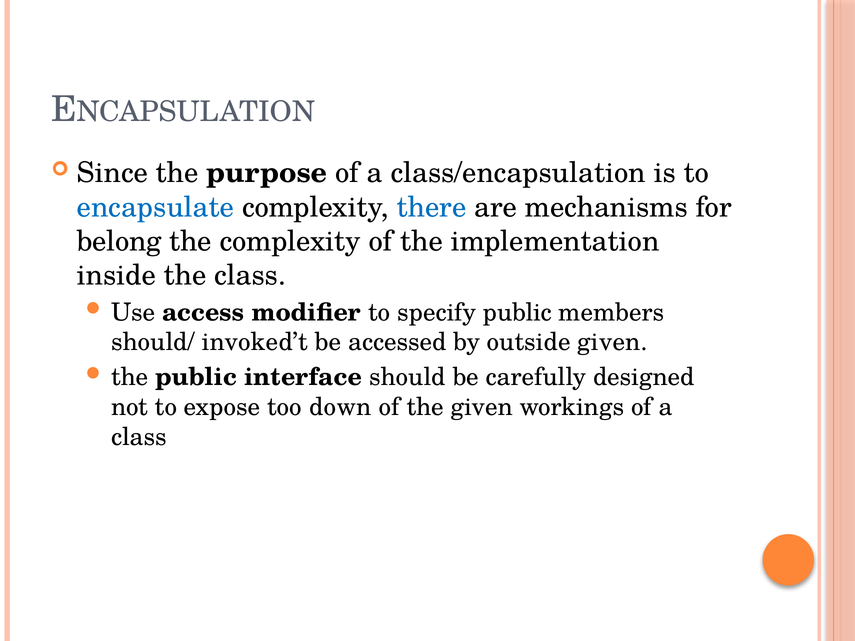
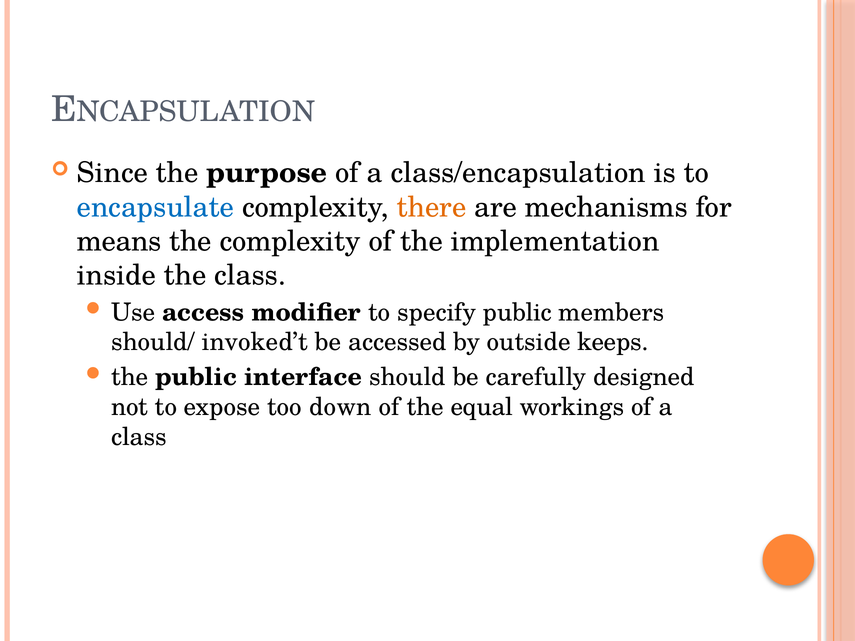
there colour: blue -> orange (432, 207)
belong: belong -> means (119, 241)
outside given: given -> keeps (613, 342)
the given: given -> equal (482, 407)
